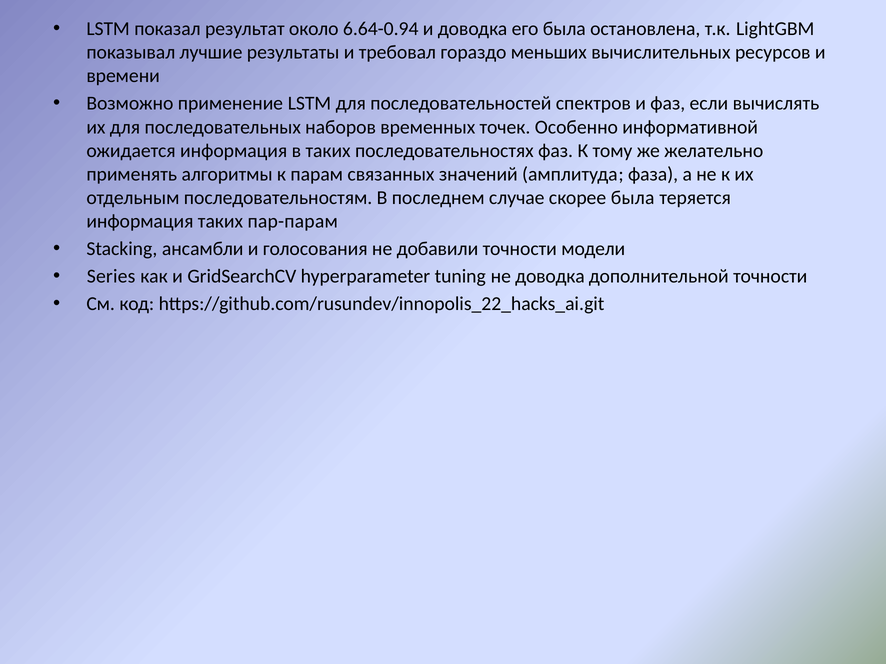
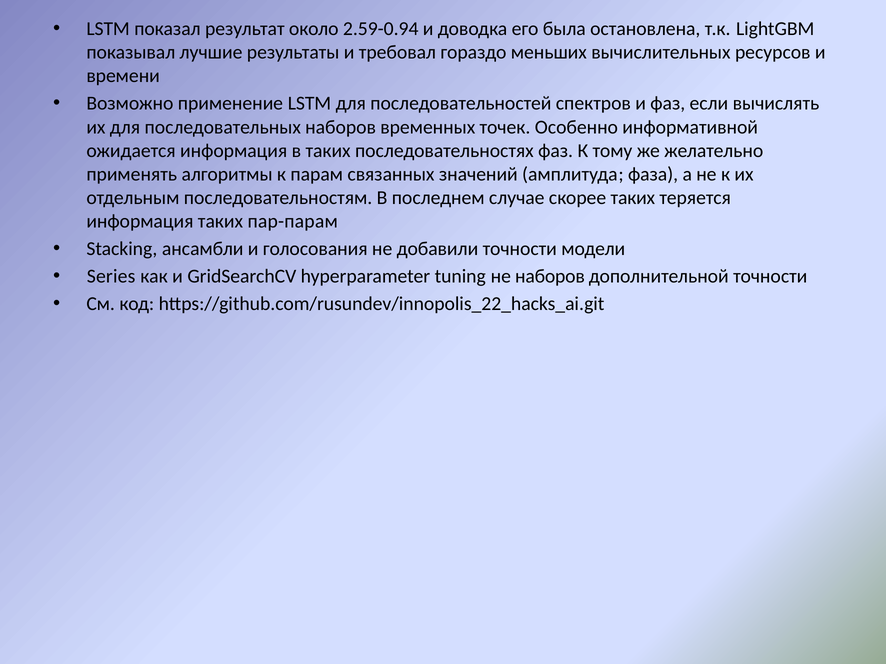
6.64-0.94: 6.64-0.94 -> 2.59-0.94 (381, 29)
скорее была: была -> таких (633, 198)
не доводка: доводка -> наборов (550, 277)
